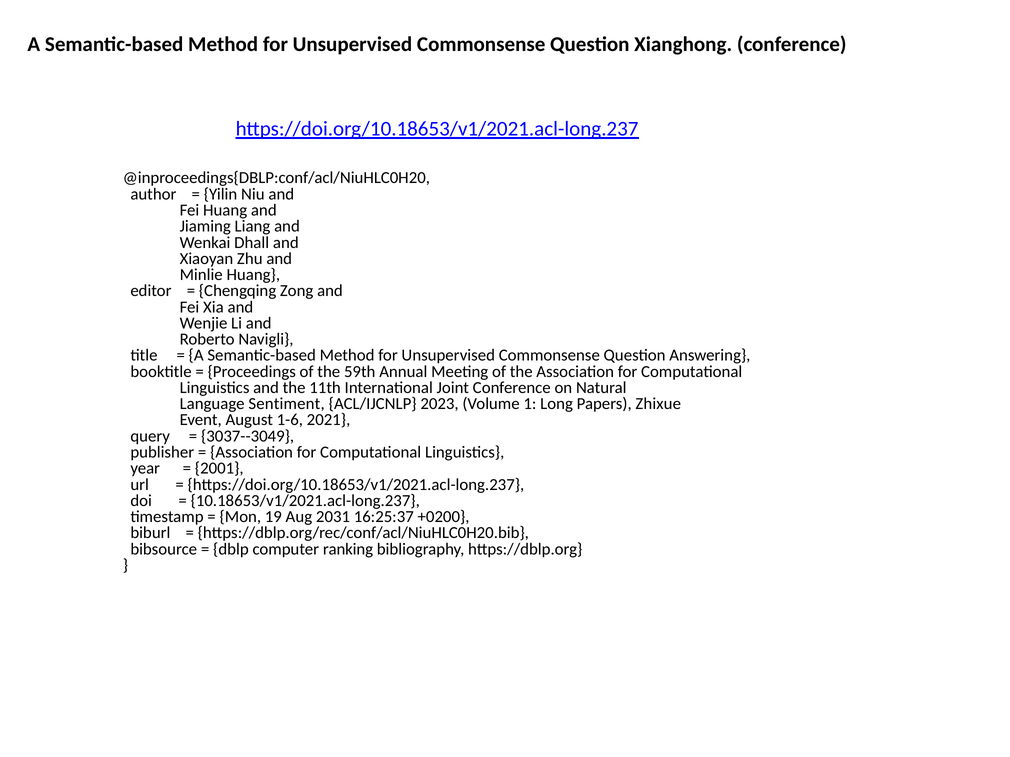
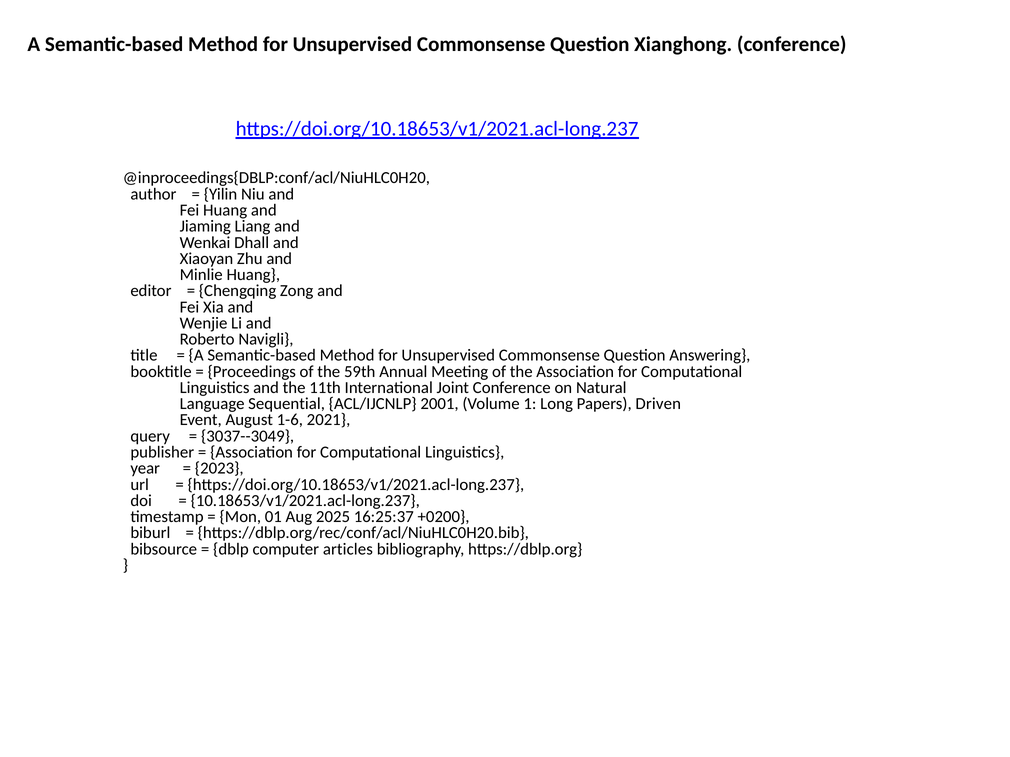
Sentiment: Sentiment -> Sequential (287, 404)
2023: 2023 -> 2001 (439, 404)
Zhixue: Zhixue -> Driven (658, 404)
2001: 2001 -> 2023 (219, 469)
19: 19 -> 01 (273, 517)
2031: 2031 -> 2025 (333, 517)
ranking: ranking -> articles (348, 549)
